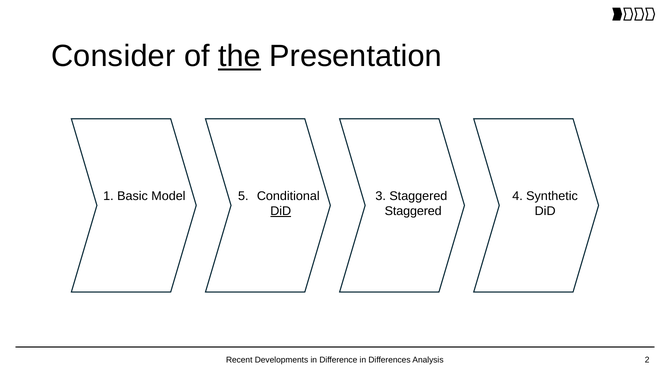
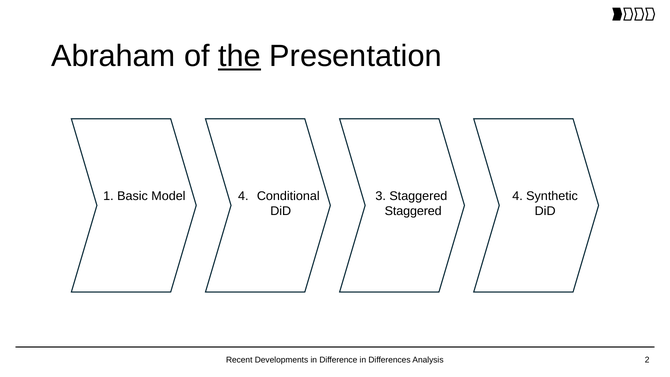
Consider: Consider -> Abraham (113, 56)
Model 5: 5 -> 4 (243, 196)
DiD underline: present -> none (281, 211)
